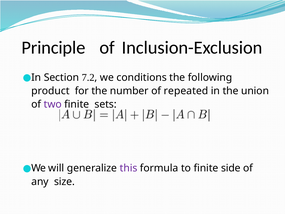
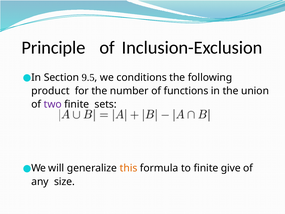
7.2: 7.2 -> 9.5 (88, 77)
repeated: repeated -> functions (186, 91)
this colour: purple -> orange (129, 168)
side: side -> give (231, 168)
